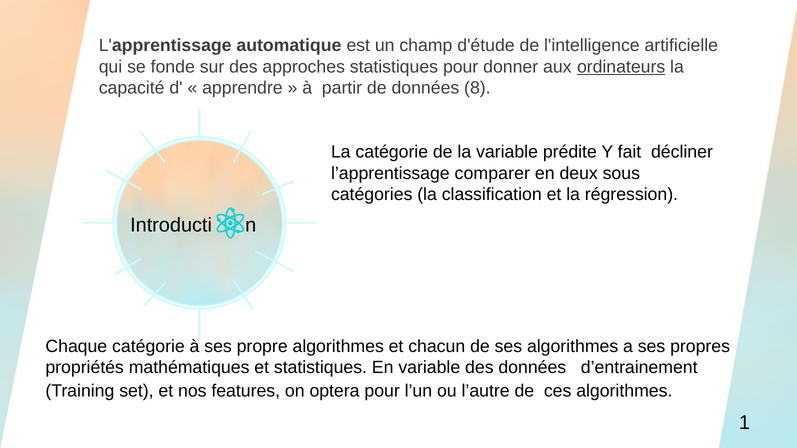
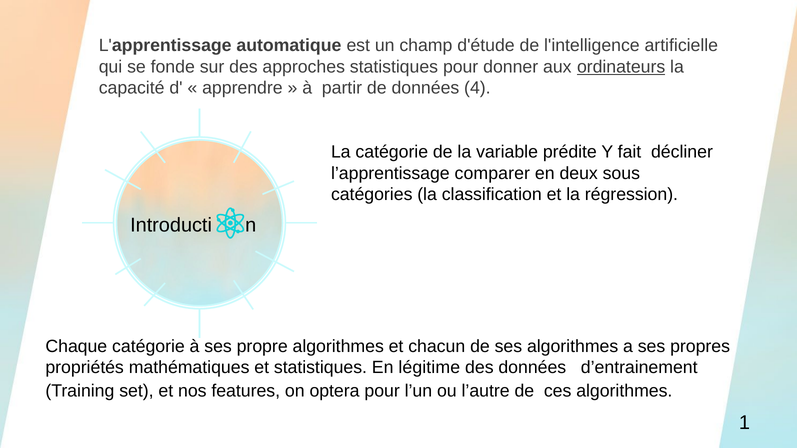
8: 8 -> 4 (477, 88)
En variable: variable -> légitime (429, 368)
